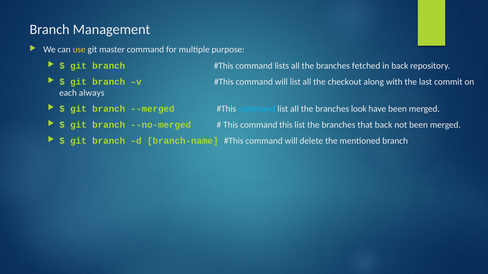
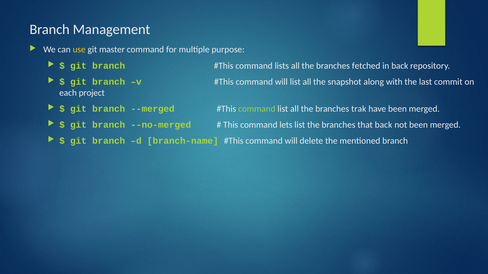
checkout: checkout -> snapshot (345, 82)
always: always -> project (92, 93)
command colour: light blue -> light green (257, 109)
look: look -> trak (359, 109)
command this: this -> lets (286, 125)
